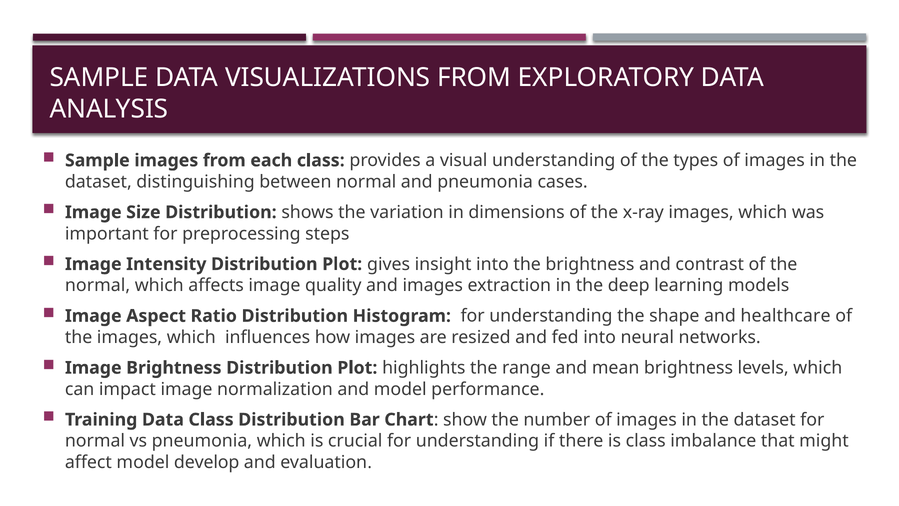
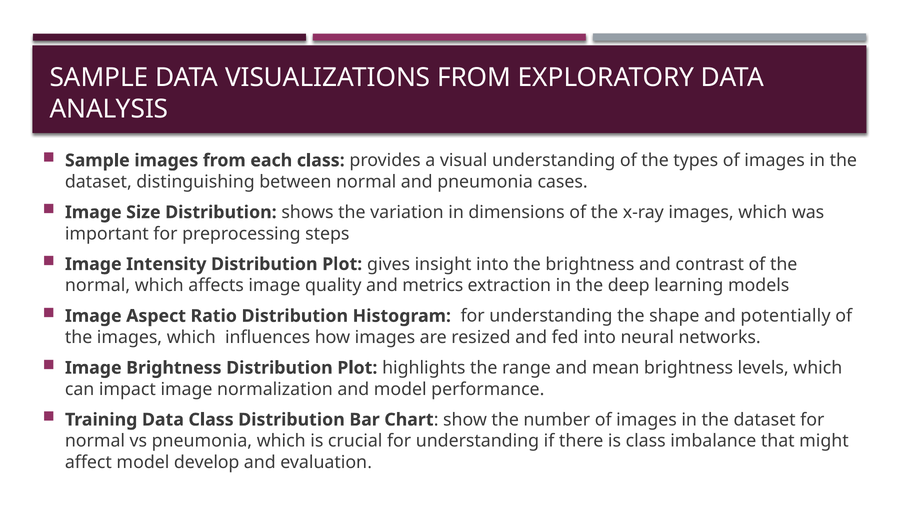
and images: images -> metrics (433, 285)
healthcare: healthcare -> potentially (786, 316)
